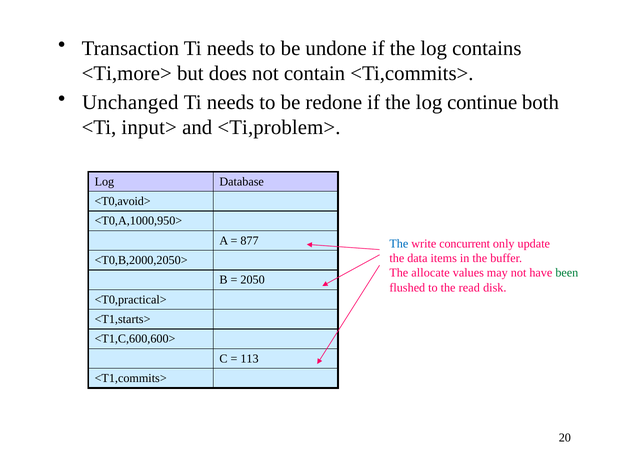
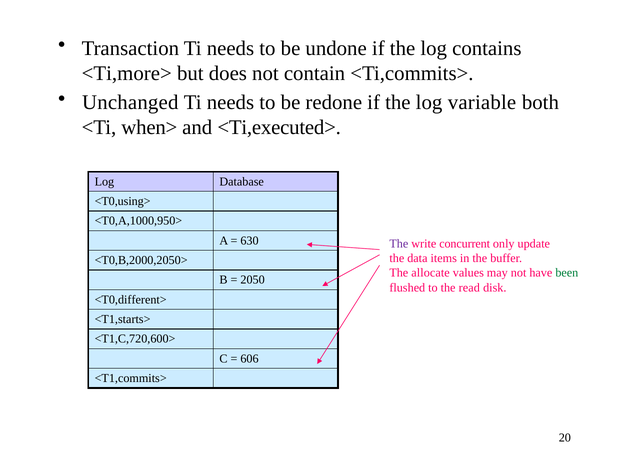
continue: continue -> variable (482, 102)
input>: input> -> when> (149, 127)
<Ti,problem>: <Ti,problem> -> <Ti,executed> (279, 127)
<T0,avoid>: <T0,avoid> -> <T0,using> (123, 201)
877: 877 -> 630 (250, 241)
The colour: blue -> purple (399, 244)
<T0,practical>: <T0,practical> -> <T0,different> (131, 300)
<T1,C,600,600>: <T1,C,600,600> -> <T1,C,720,600> (135, 339)
113: 113 -> 606 (250, 359)
